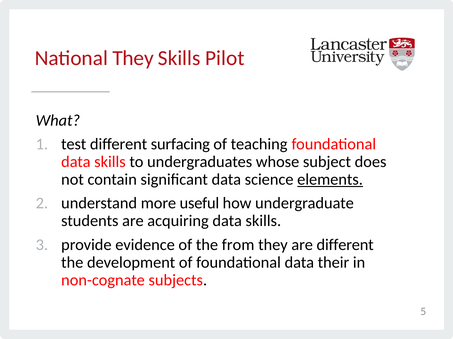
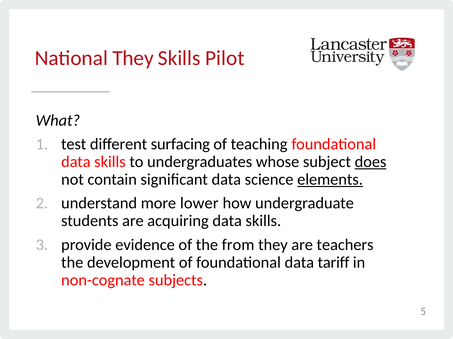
does underline: none -> present (371, 162)
useful: useful -> lower (199, 204)
are different: different -> teachers (345, 245)
their: their -> tariff (334, 263)
